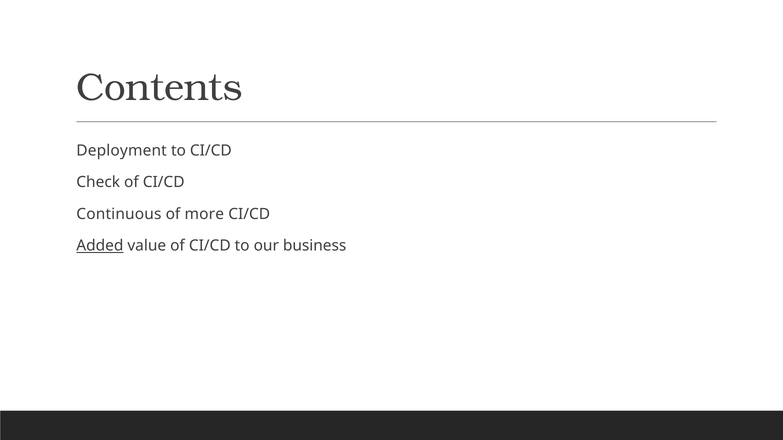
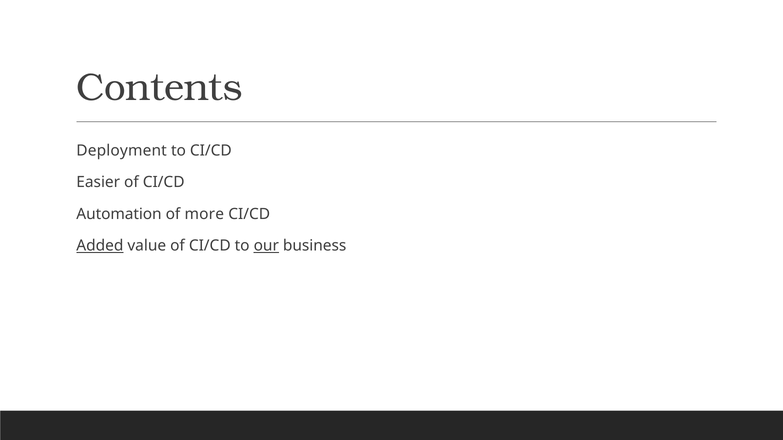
Check: Check -> Easier (98, 182)
Continuous: Continuous -> Automation (119, 214)
our underline: none -> present (266, 246)
